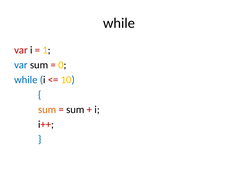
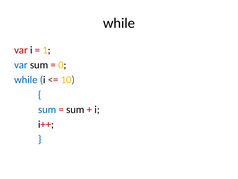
sum colour: orange -> blue (47, 109)
